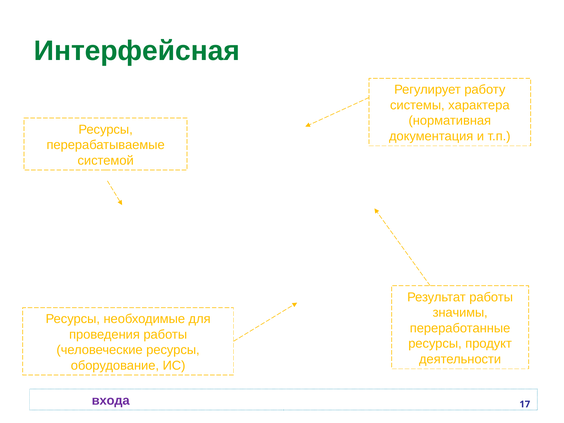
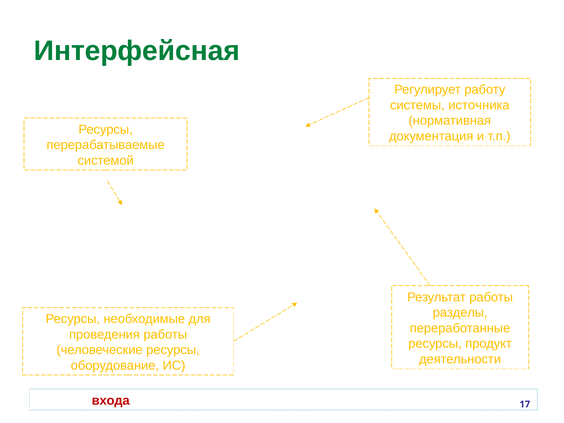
характера: характера -> источника (479, 105)
значимы: значимы -> разделы (460, 313)
входа colour: purple -> red (111, 400)
